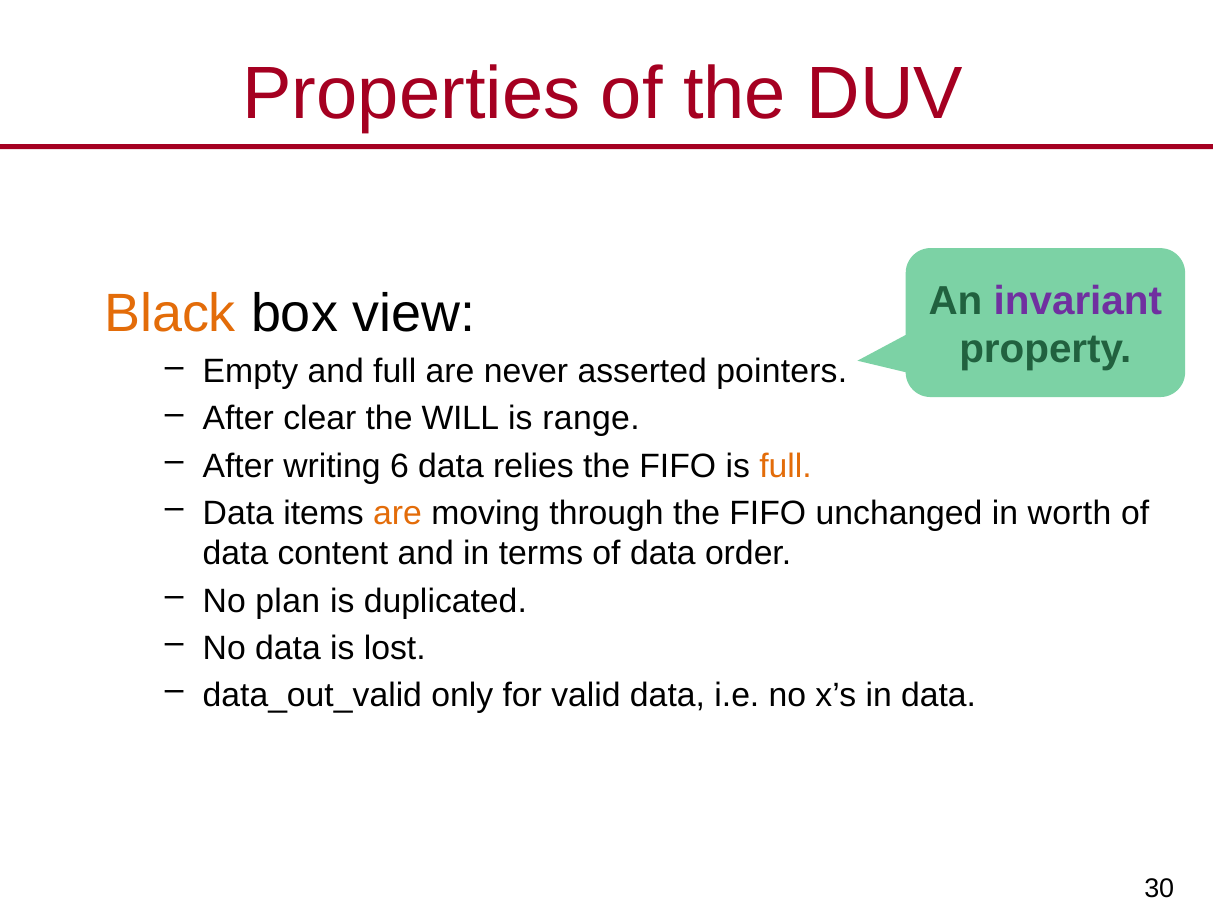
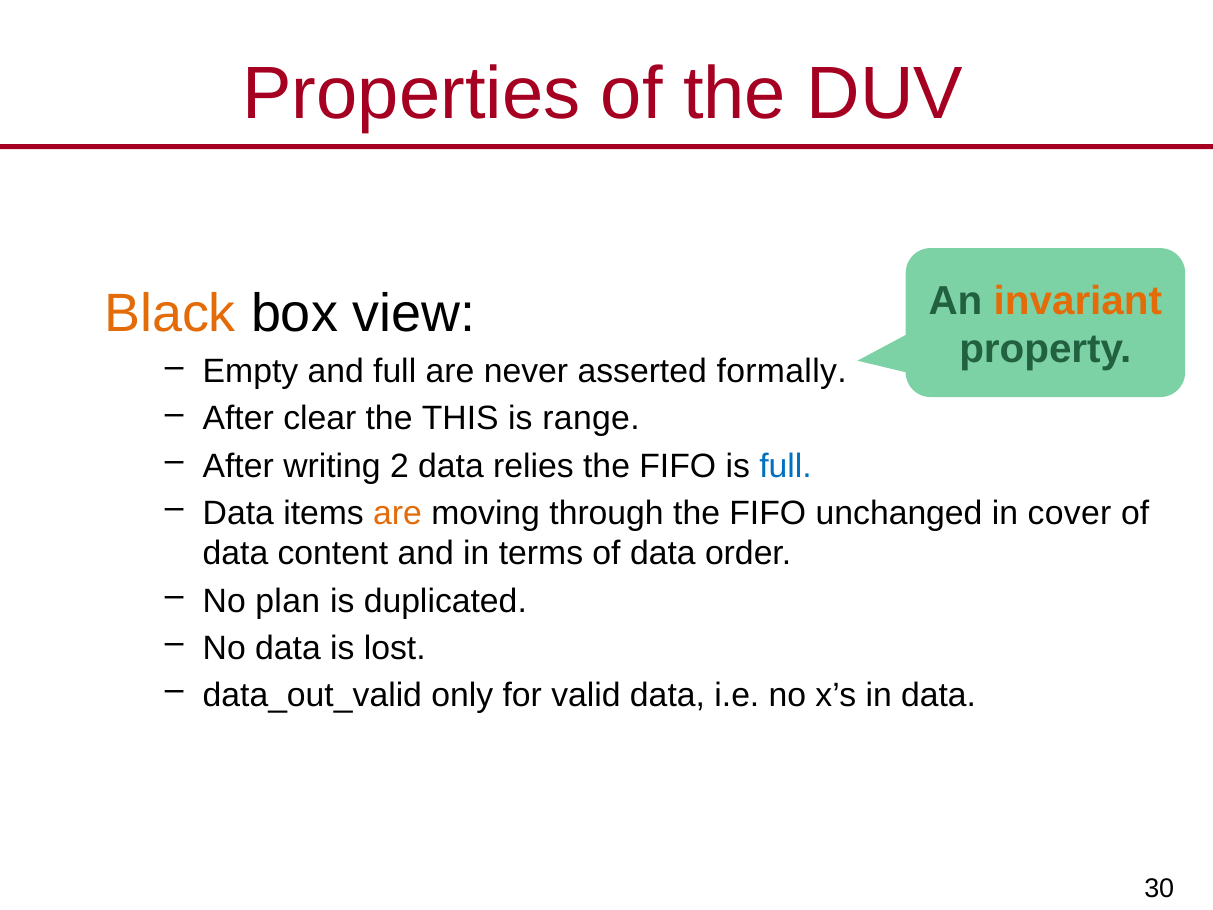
invariant colour: purple -> orange (1078, 301)
pointers: pointers -> formally (782, 372)
WILL: WILL -> THIS (460, 419)
6: 6 -> 2 (400, 466)
full colour: orange -> blue (785, 466)
worth: worth -> cover (1069, 513)
